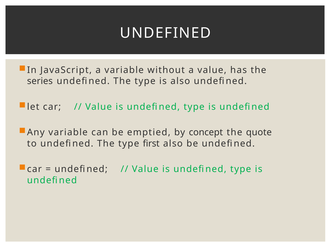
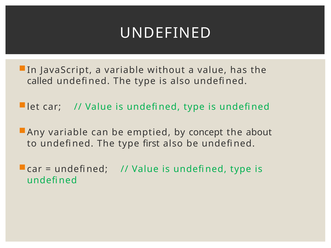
series: series -> called (40, 81)
quote: quote -> about (259, 133)
